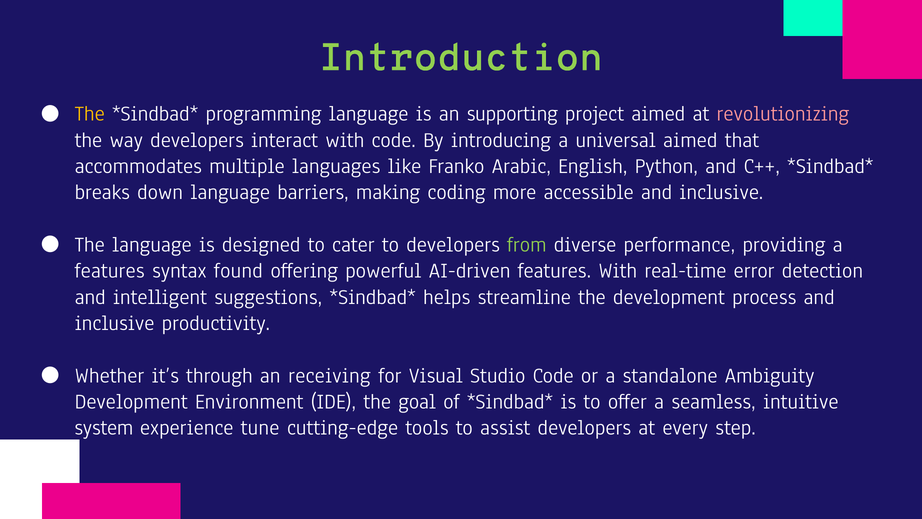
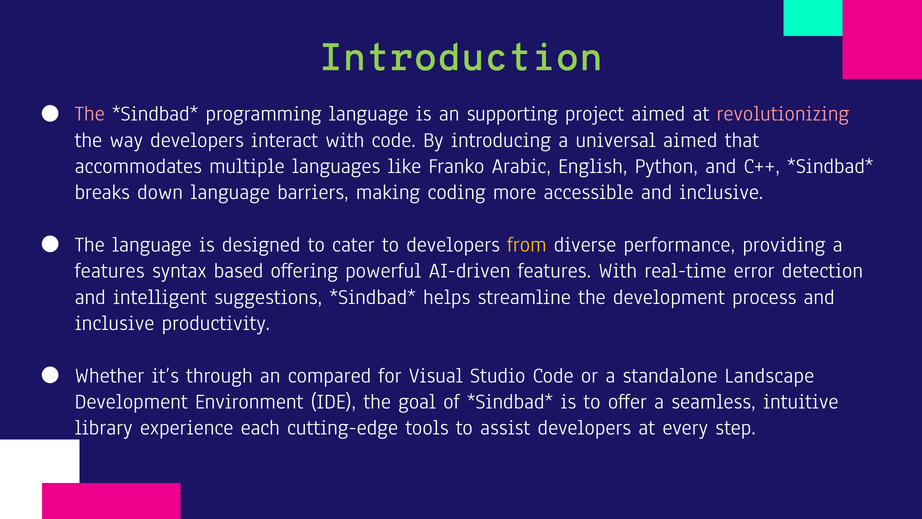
The colour: yellow -> pink (90, 114)
from colour: light green -> yellow (527, 244)
found: found -> based (239, 271)
receiving: receiving -> compared (330, 375)
Ambiguity: Ambiguity -> Landscape (770, 375)
system: system -> library (104, 427)
tune: tune -> each (260, 427)
